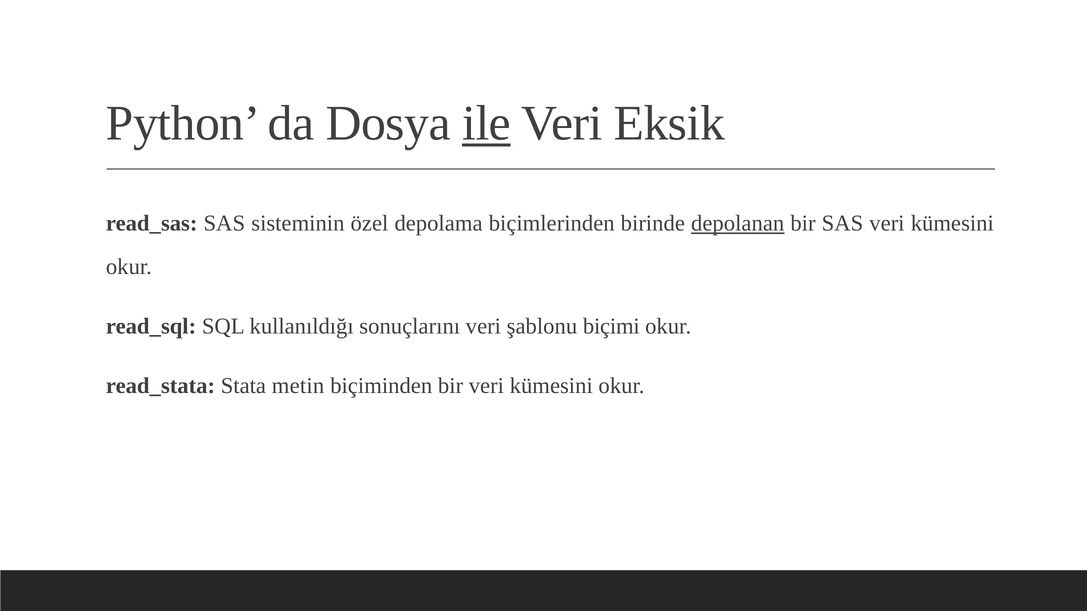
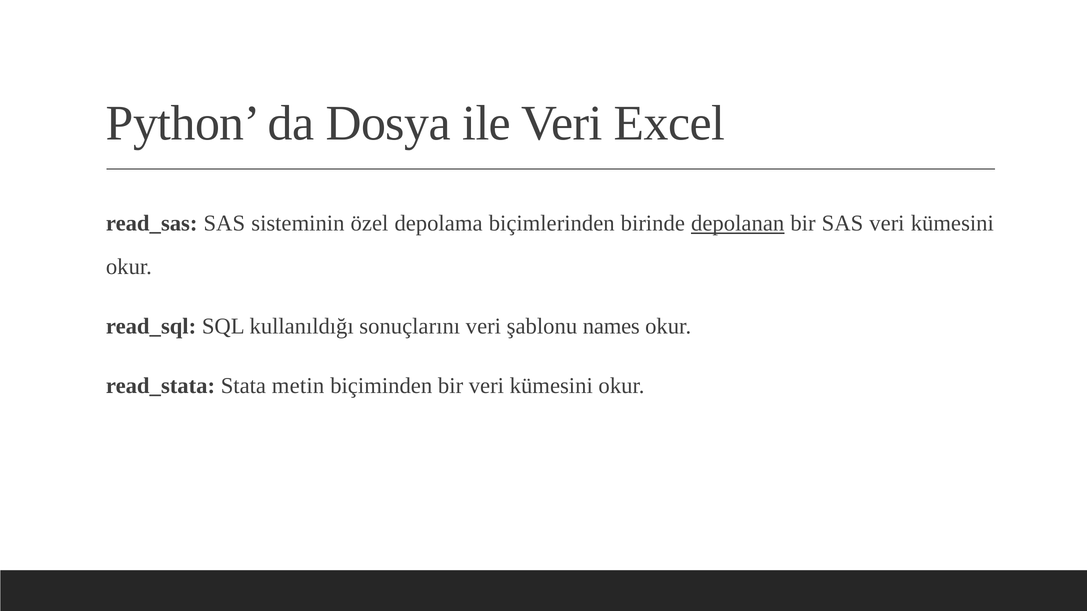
ile underline: present -> none (487, 124)
Eksik: Eksik -> Excel (669, 124)
biçimi: biçimi -> names (611, 326)
